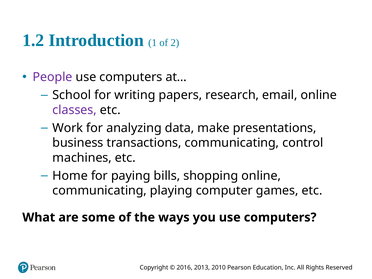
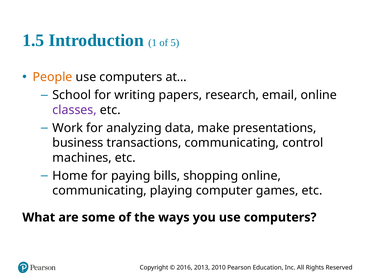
1.2: 1.2 -> 1.5 (33, 40)
2: 2 -> 5 (175, 43)
People colour: purple -> orange (53, 77)
